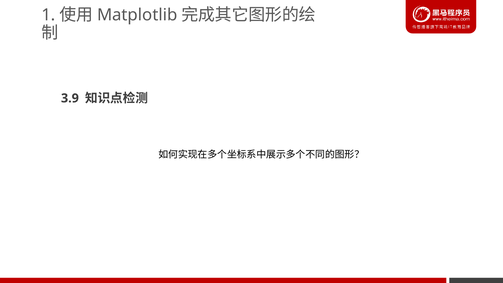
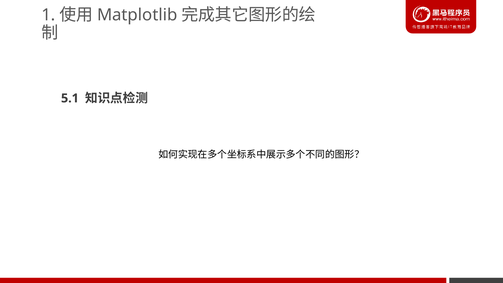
3.9: 3.9 -> 5.1 (70, 98)
